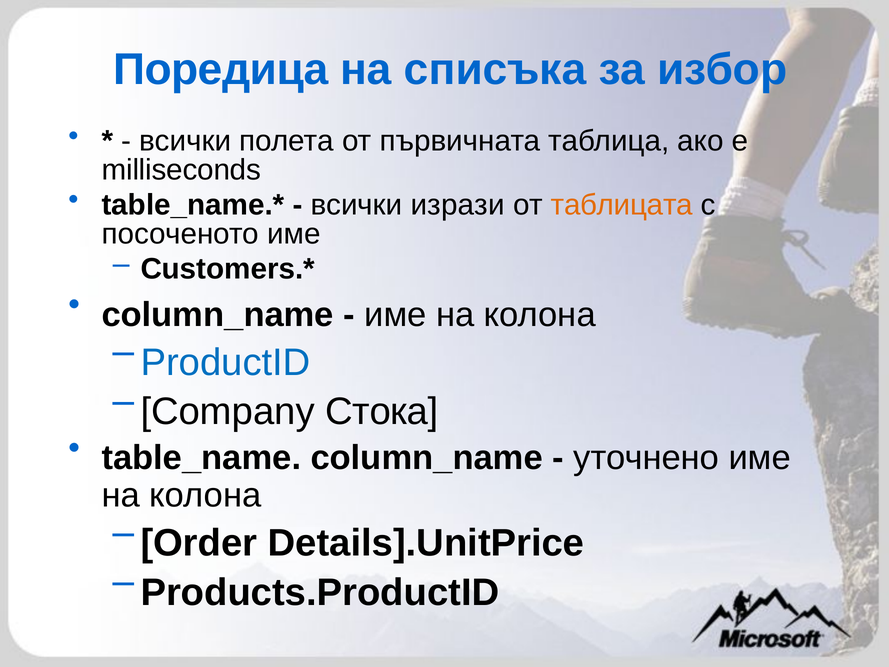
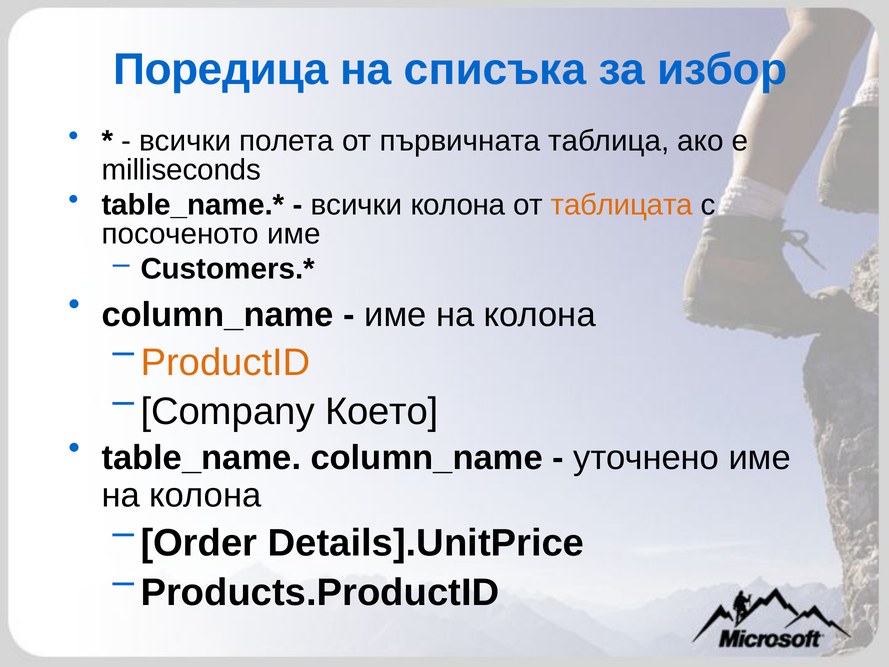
всички изрази: изрази -> колона (458, 205)
ProductID colour: blue -> orange (226, 362)
Стока: Стока -> Което (382, 412)
